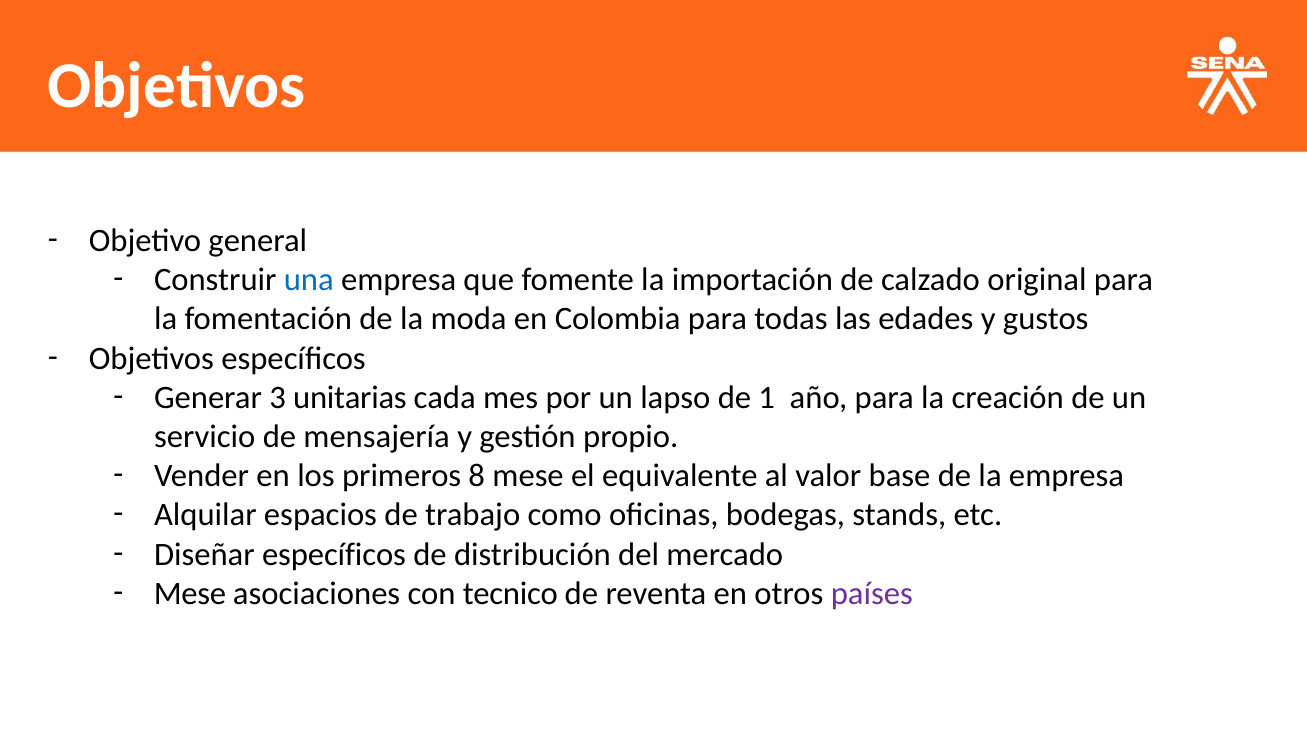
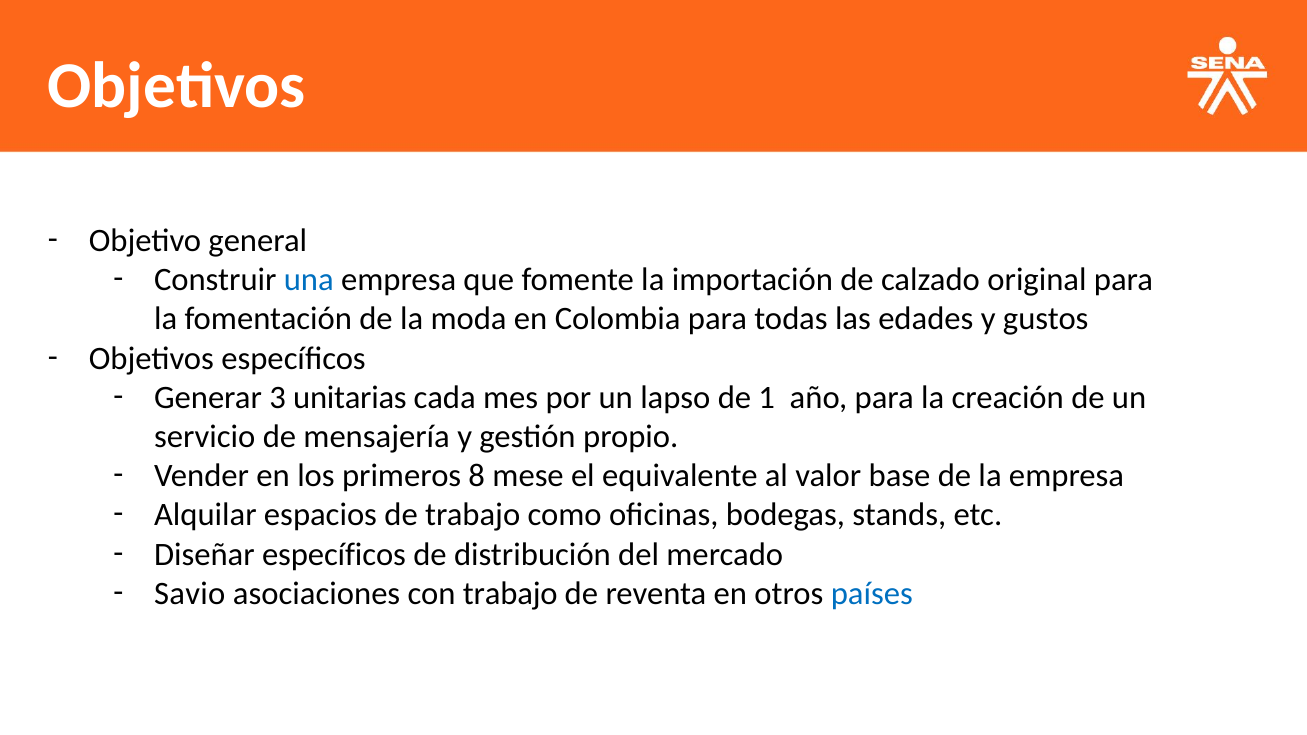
Mese: Mese -> Savio (190, 594)
con tecnico: tecnico -> trabajo (510, 594)
países colour: purple -> blue (872, 594)
